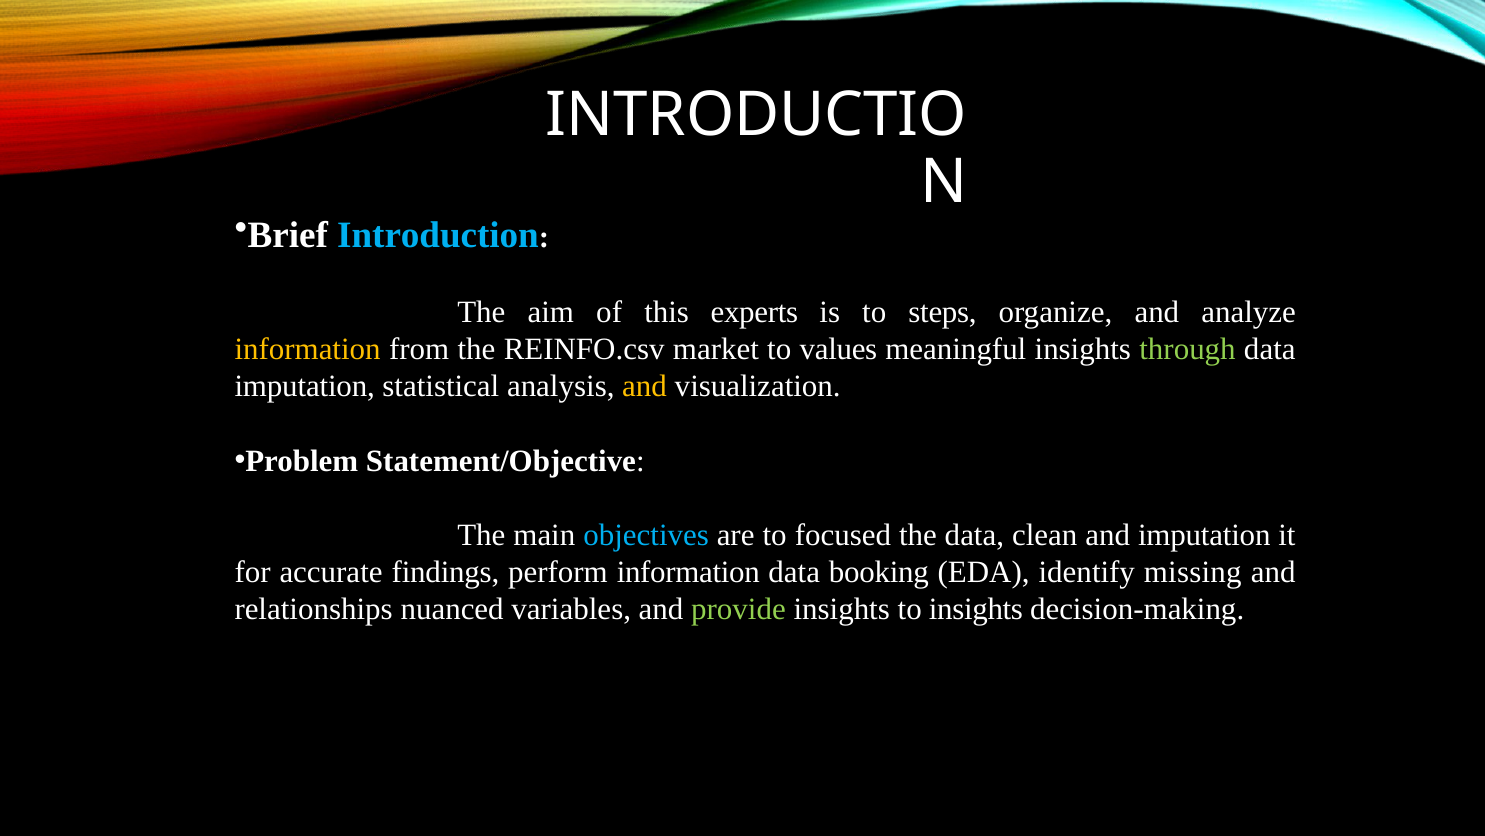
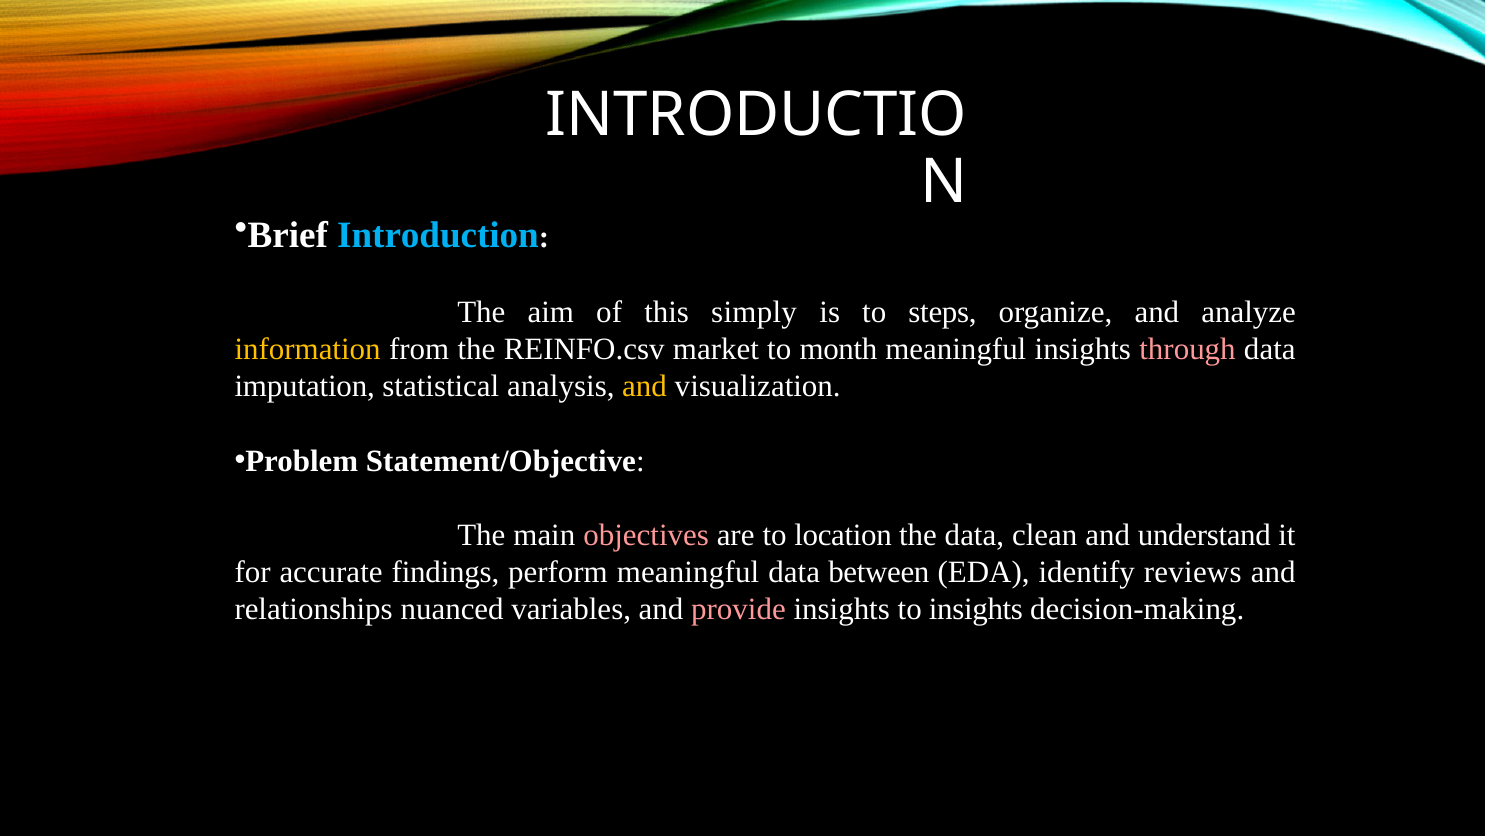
experts: experts -> simply (754, 312)
values: values -> month (838, 349)
through colour: light green -> pink (1188, 349)
objectives colour: light blue -> pink (646, 535)
focused: focused -> location (843, 535)
and imputation: imputation -> understand (1204, 535)
perform information: information -> meaningful (688, 572)
booking: booking -> between (879, 572)
missing: missing -> reviews (1193, 572)
provide colour: light green -> pink (738, 609)
